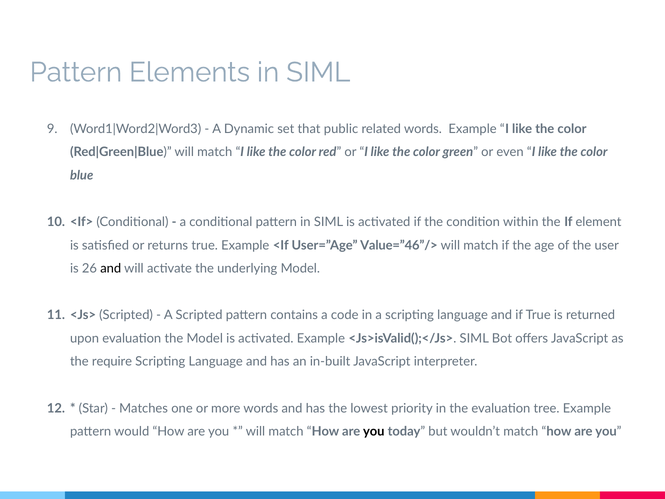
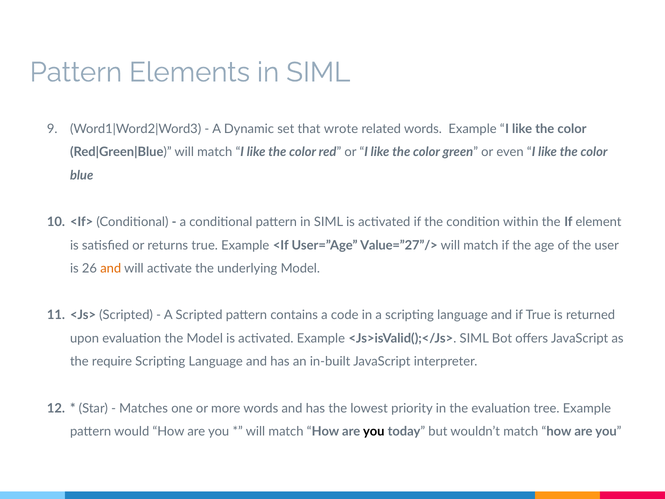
public: public -> wrote (341, 129)
Value=”46”/>: Value=”46”/> -> Value=”27”/> (399, 245)
and colour: black -> orange (111, 268)
